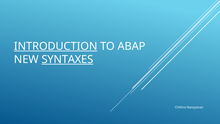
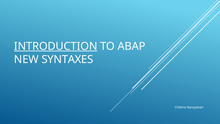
SYNTAXES underline: present -> none (67, 59)
